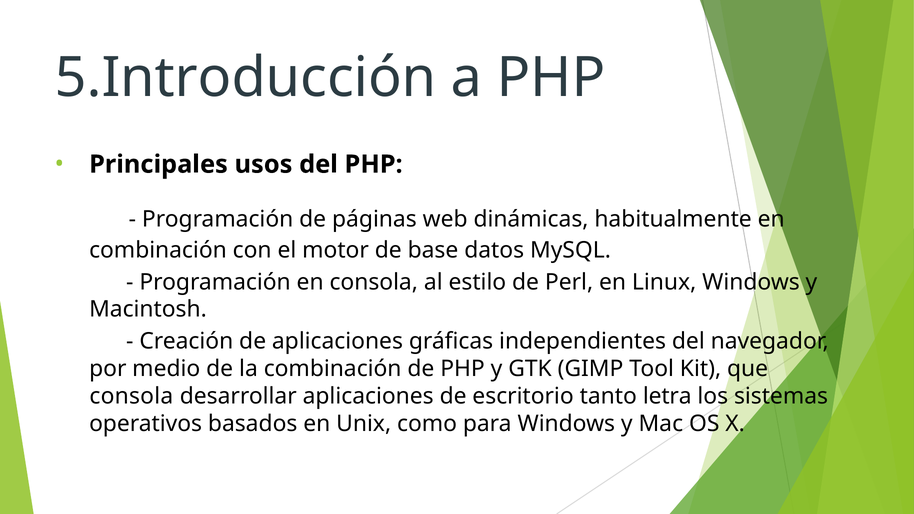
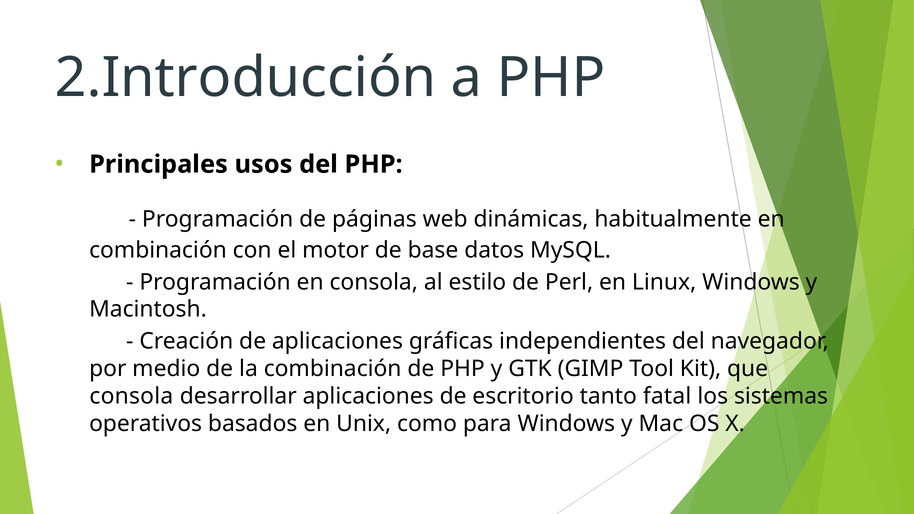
5.Introducción: 5.Introducción -> 2.Introducción (246, 78)
letra: letra -> fatal (667, 396)
